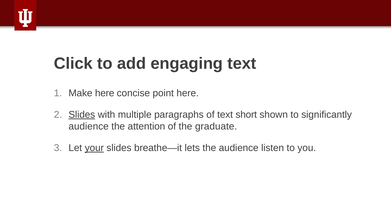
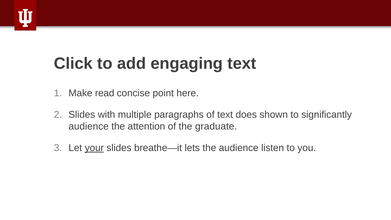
Make here: here -> read (105, 93)
Slides underline: present -> none (82, 115)
short: short -> does (246, 115)
